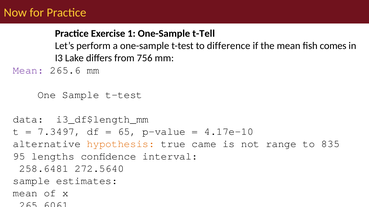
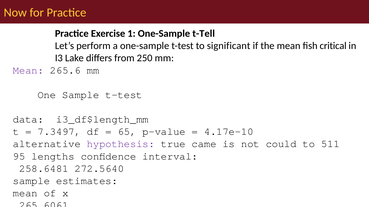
difference: difference -> significant (229, 46)
comes: comes -> critical (333, 46)
756: 756 -> 250 (145, 58)
hypothesis colour: orange -> purple (121, 144)
range: range -> could (281, 144)
835: 835 -> 511 (330, 144)
